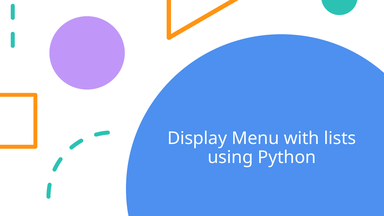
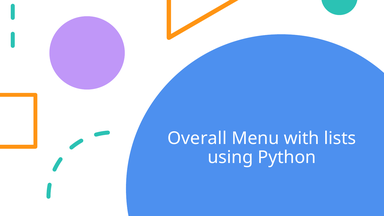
Display: Display -> Overall (197, 138)
